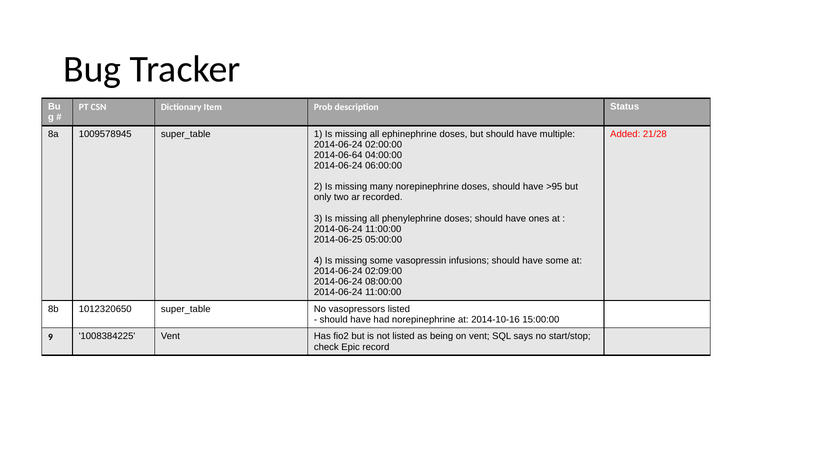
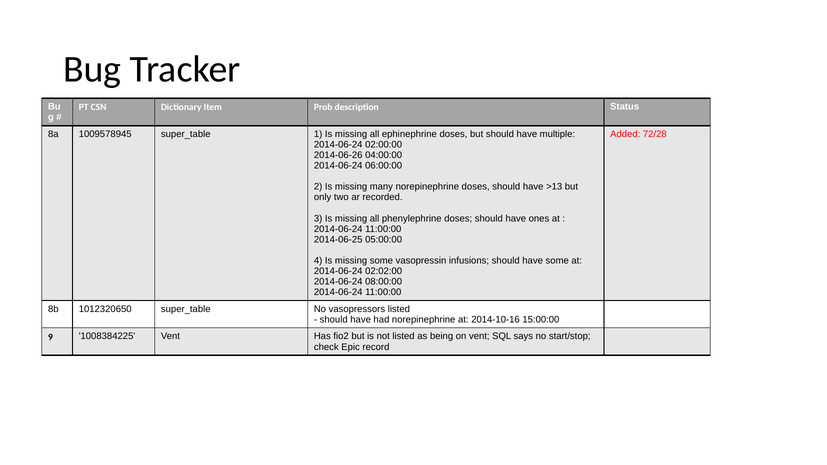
21/28: 21/28 -> 72/28 (655, 134)
2014-06-64: 2014-06-64 -> 2014-06-26 (338, 155)
>95: >95 -> >13 (554, 187)
02:09:00: 02:09:00 -> 02:02:00 (384, 271)
